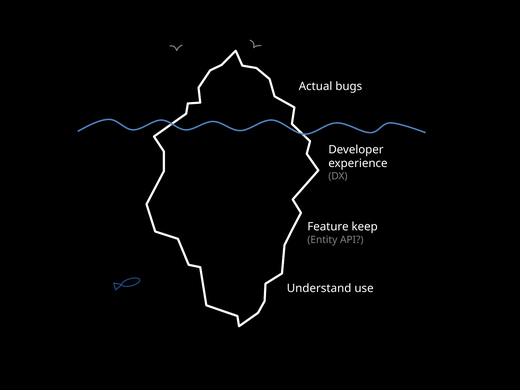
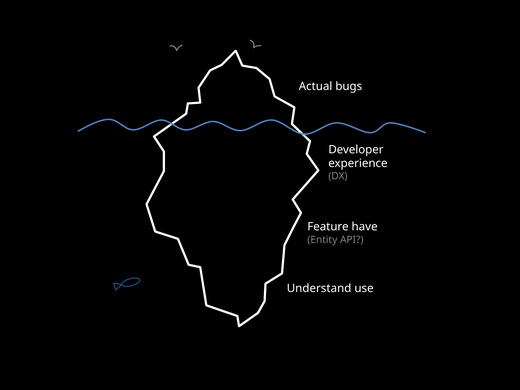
keep: keep -> have (365, 227)
